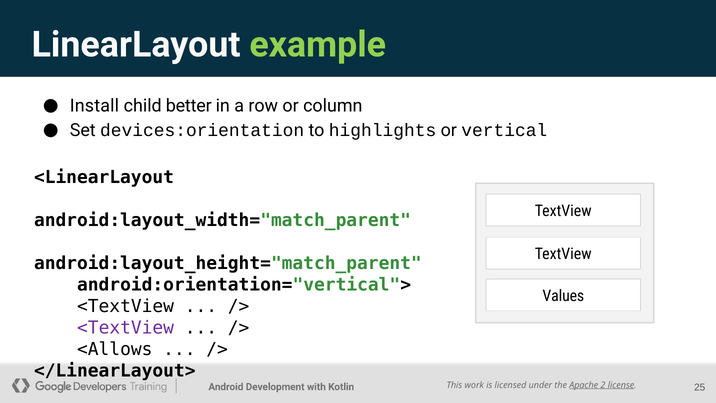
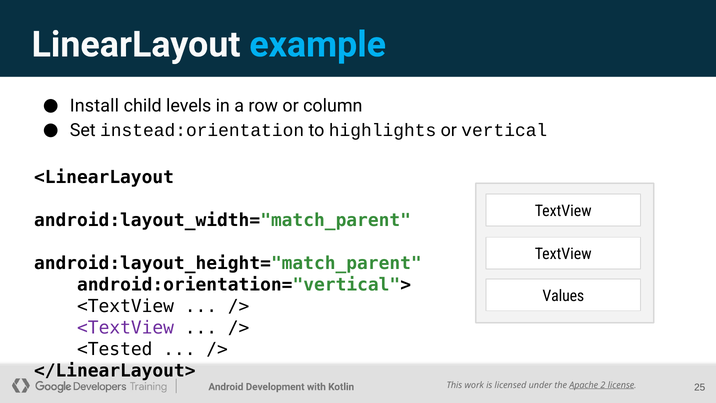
example colour: light green -> light blue (318, 45)
better: better -> levels (189, 106)
devices:orientation: devices:orientation -> instead:orientation (202, 130)
<Allows: <Allows -> <Tested (115, 349)
